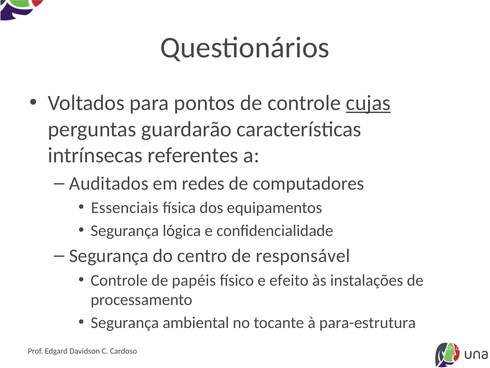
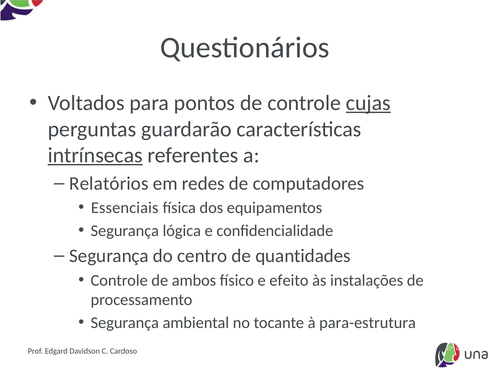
intrínsecas underline: none -> present (95, 155)
Auditados: Auditados -> Relatórios (109, 183)
responsável: responsável -> quantidades (303, 256)
papéis: papéis -> ambos (194, 280)
